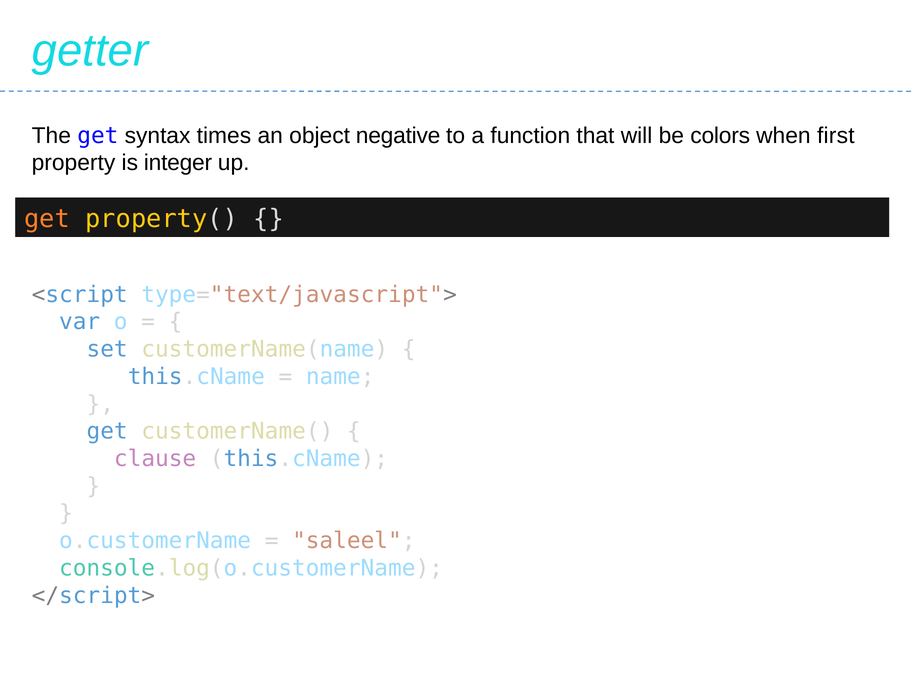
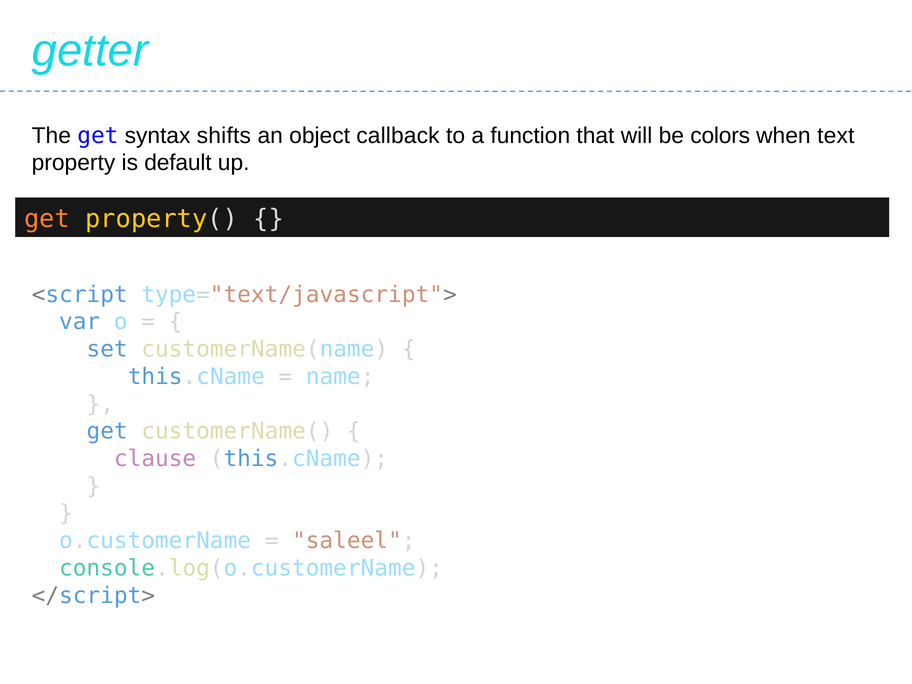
times: times -> shifts (224, 136)
negative: negative -> callback (398, 136)
first: first -> text (836, 136)
integer: integer -> default (178, 163)
